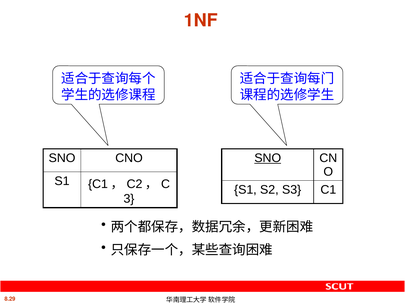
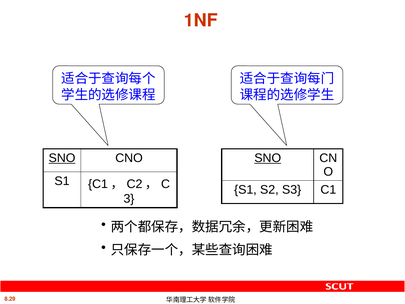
SNO underline: none -> present (62, 158)
